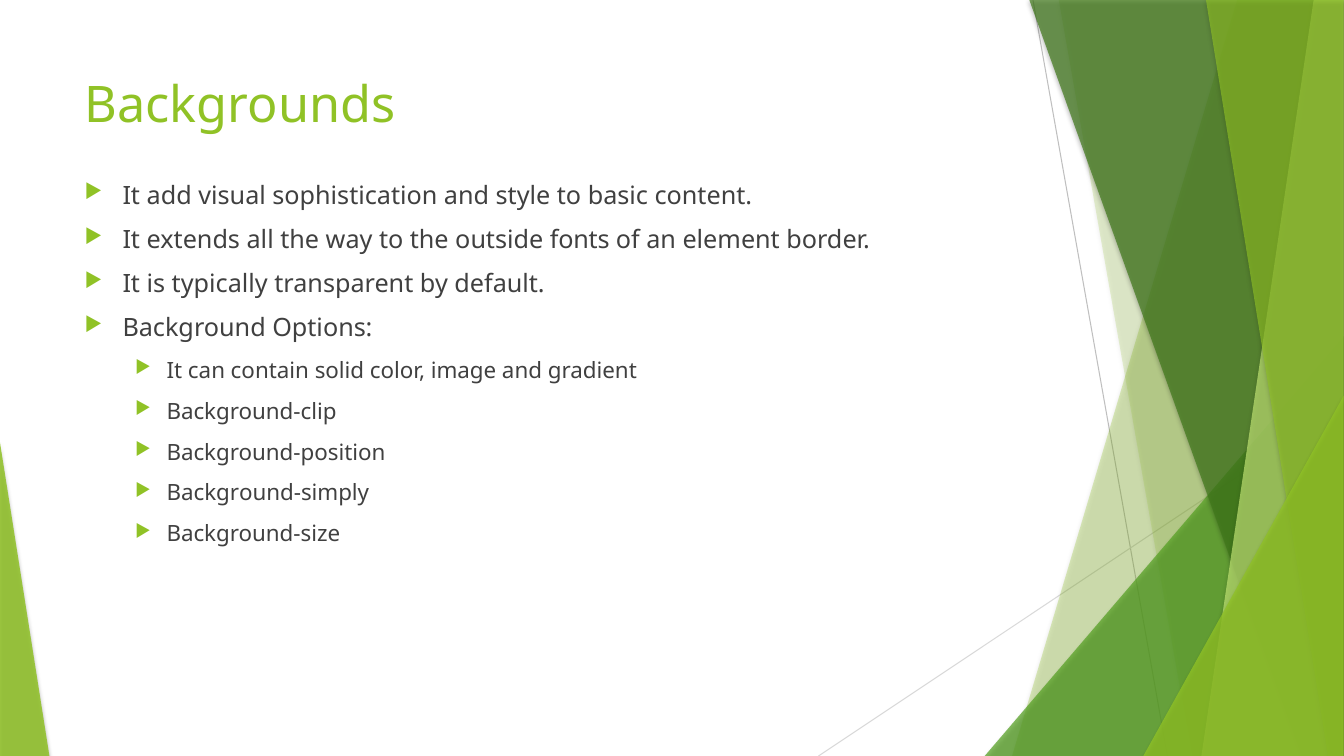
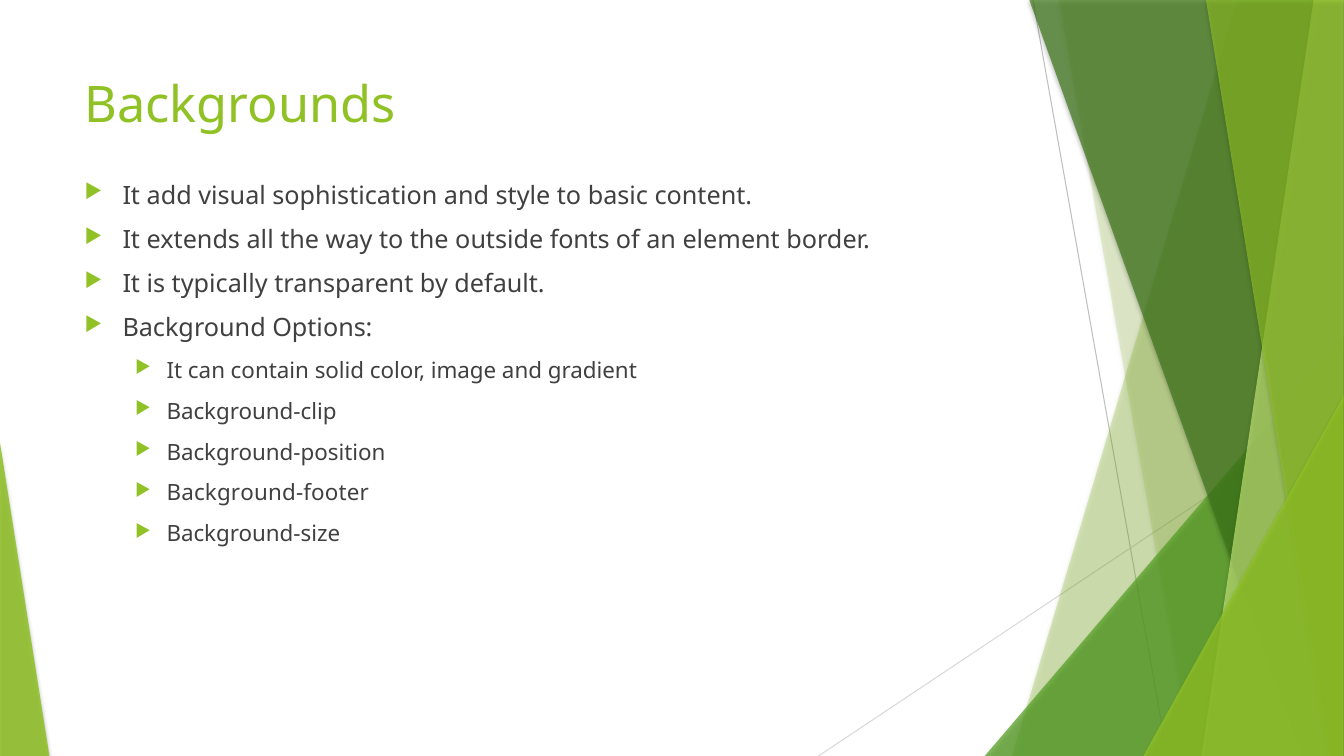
Background-simply: Background-simply -> Background-footer (268, 494)
